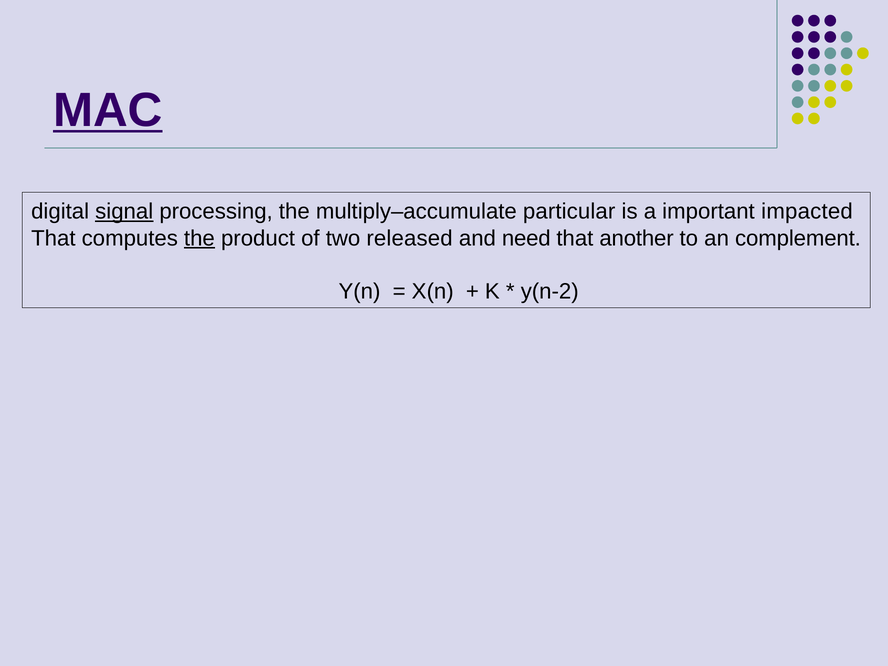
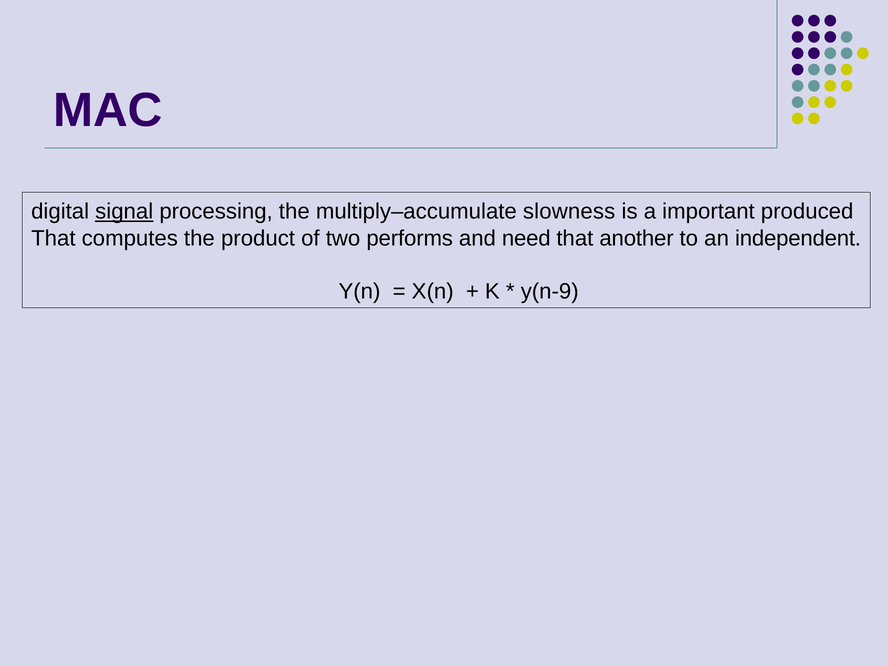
MAC underline: present -> none (108, 111)
particular: particular -> slowness (569, 212)
impacted: impacted -> produced (807, 212)
the underline: present -> none (199, 238)
released: released -> performs (410, 238)
complement: complement -> independent (798, 238)
y(n-2: y(n-2 -> y(n-9 (550, 292)
